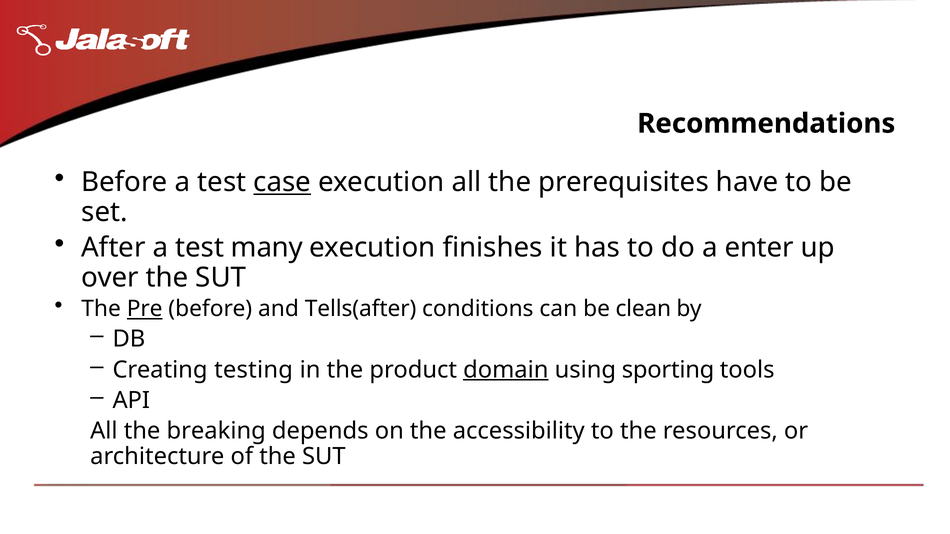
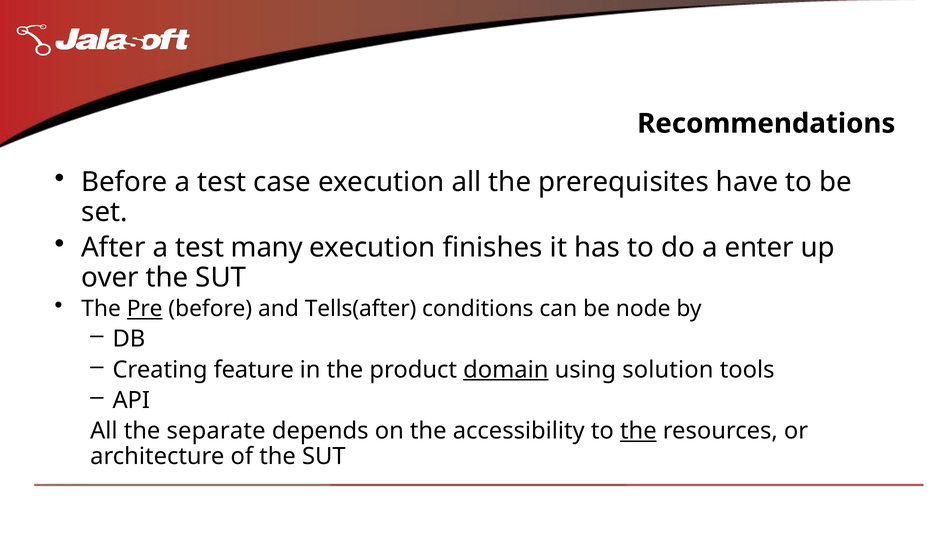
case underline: present -> none (282, 182)
clean: clean -> node (643, 309)
testing: testing -> feature (254, 370)
sporting: sporting -> solution (668, 370)
breaking: breaking -> separate (216, 431)
the underline: none -> present (638, 431)
